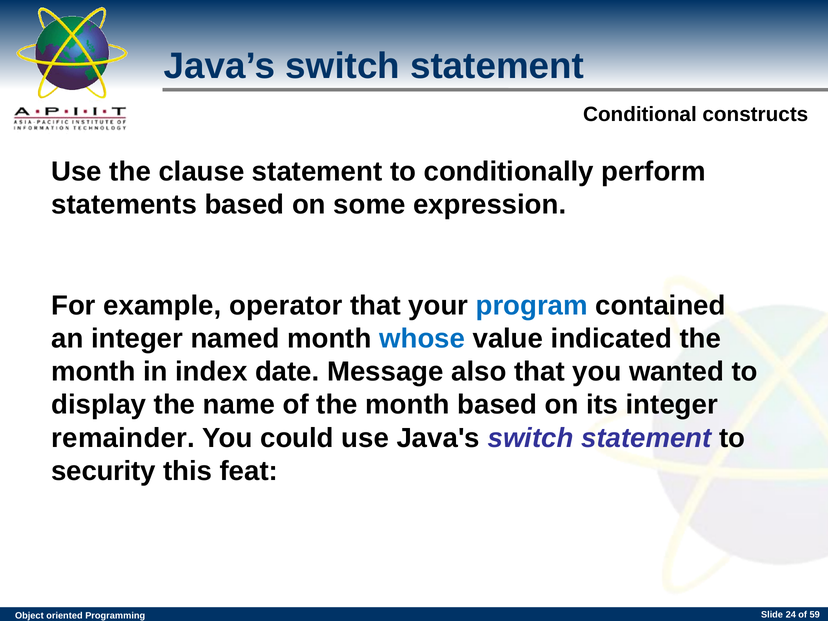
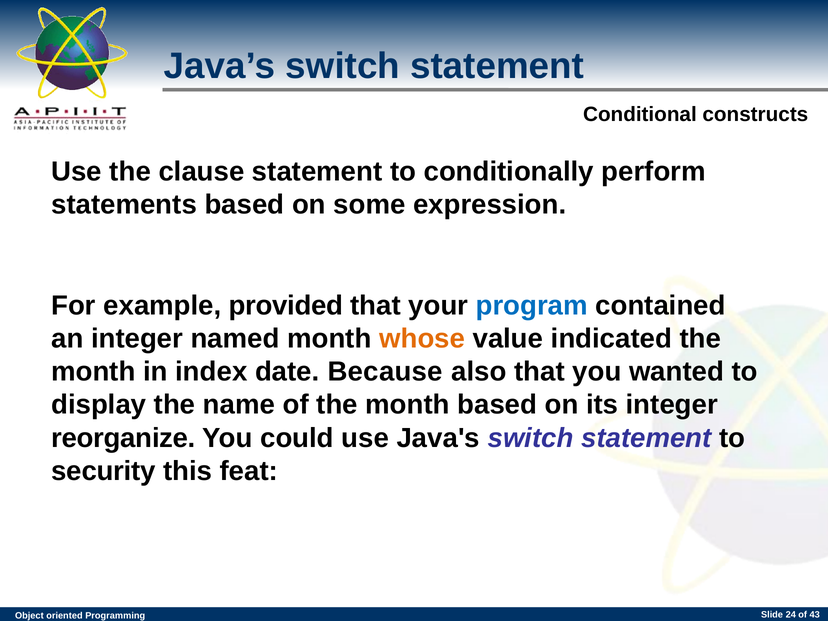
operator: operator -> provided (286, 305)
whose colour: blue -> orange (422, 339)
Message: Message -> Because (385, 372)
remainder: remainder -> reorganize (123, 438)
59: 59 -> 43 (815, 615)
